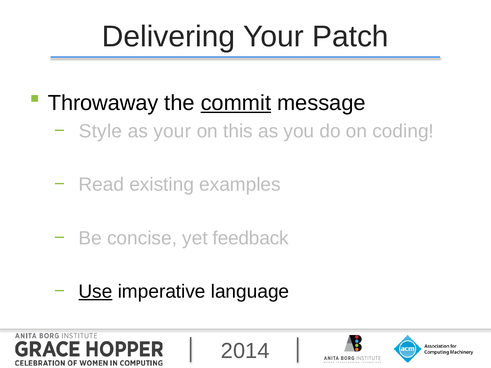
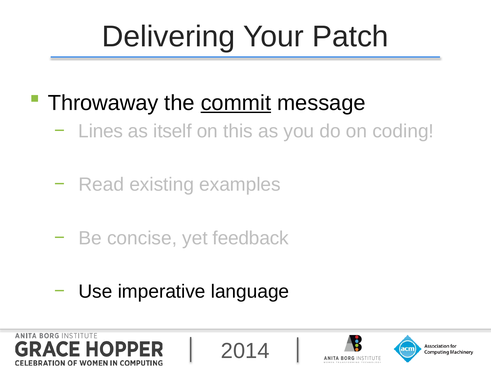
Style: Style -> Lines (101, 131)
as your: your -> itself (172, 131)
Use underline: present -> none (96, 292)
